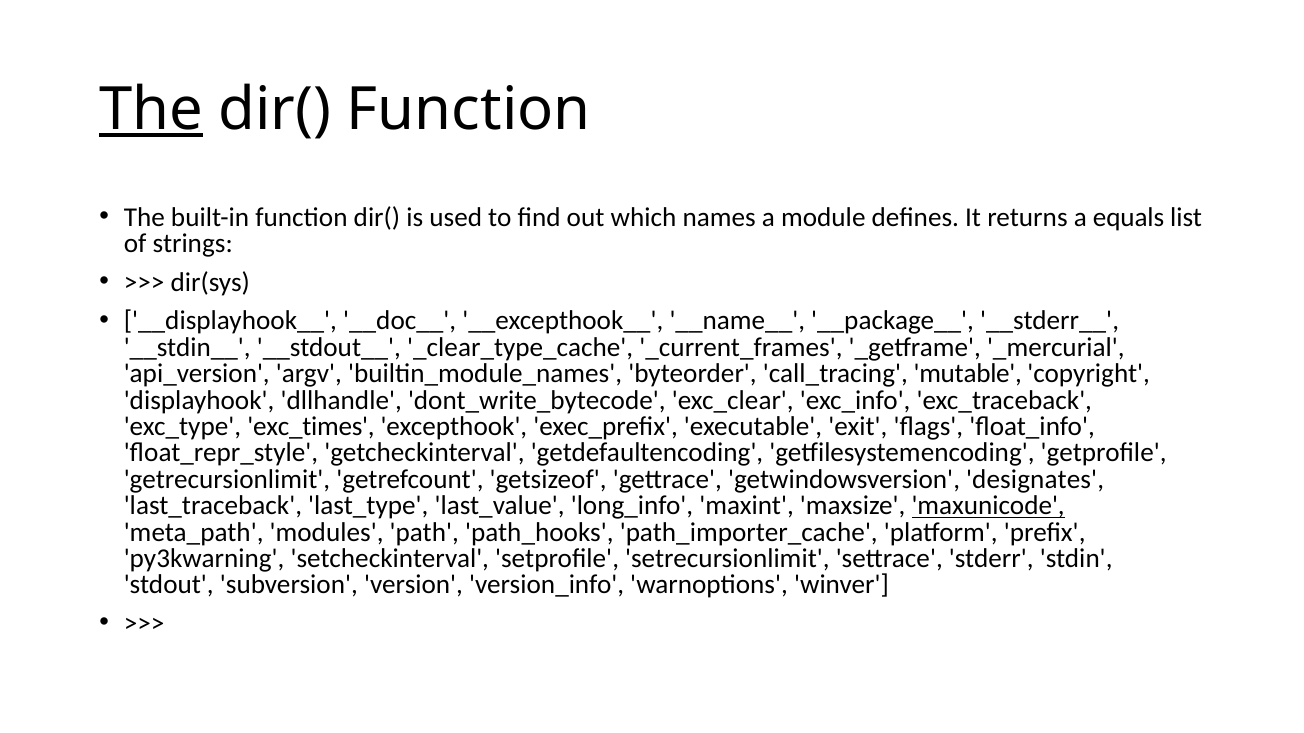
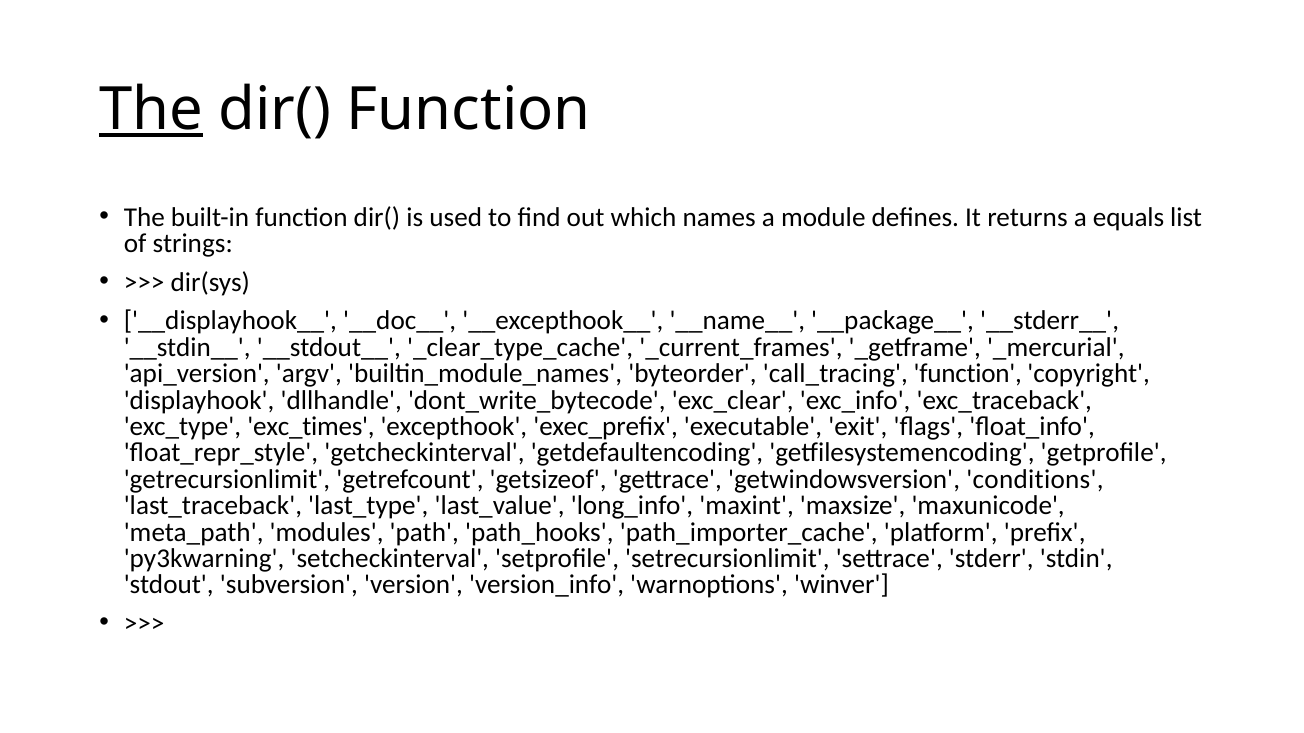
call_tracing mutable: mutable -> function (968, 374)
designates: designates -> conditions (1035, 480)
maxunicode underline: present -> none (988, 506)
